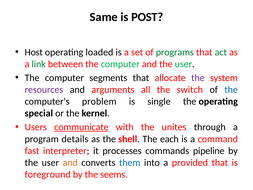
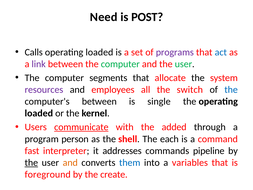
Same: Same -> Need (104, 17)
Host: Host -> Calls (34, 52)
programs colour: green -> purple (175, 52)
act colour: green -> blue (221, 52)
link colour: green -> purple (39, 64)
the colour: purple -> black (198, 78)
arguments: arguments -> employees (113, 90)
computer's problem: problem -> between (99, 101)
special: special -> loaded (39, 113)
unites: unites -> added (174, 127)
details: details -> person (75, 139)
processes: processes -> addresses (122, 151)
the underline: none -> present (31, 162)
provided: provided -> variables (190, 162)
seems: seems -> create (114, 174)
